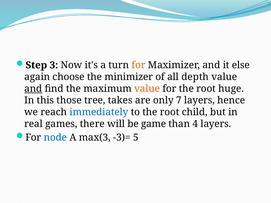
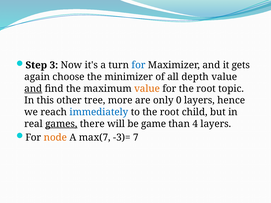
for colour: orange -> blue (139, 65)
else: else -> gets (241, 65)
huge: huge -> topic (231, 89)
those: those -> other (69, 100)
takes: takes -> more (120, 100)
7: 7 -> 0 (179, 100)
games underline: none -> present (61, 124)
node colour: blue -> orange (55, 138)
max(3: max(3 -> max(7 (95, 138)
5: 5 -> 7 (136, 138)
